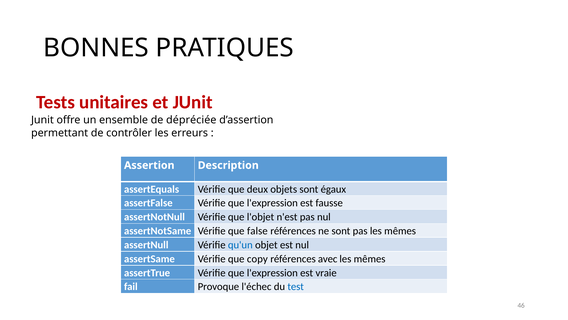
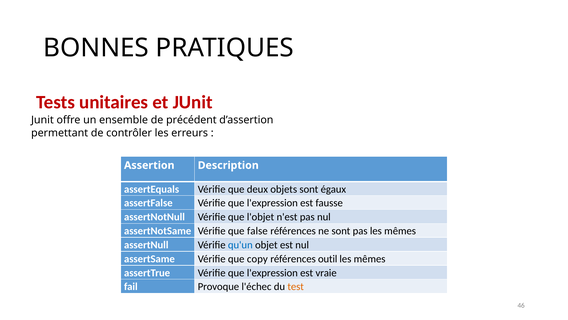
dépréciée: dépréciée -> précédent (191, 120)
avec: avec -> outil (328, 258)
test colour: blue -> orange (296, 286)
